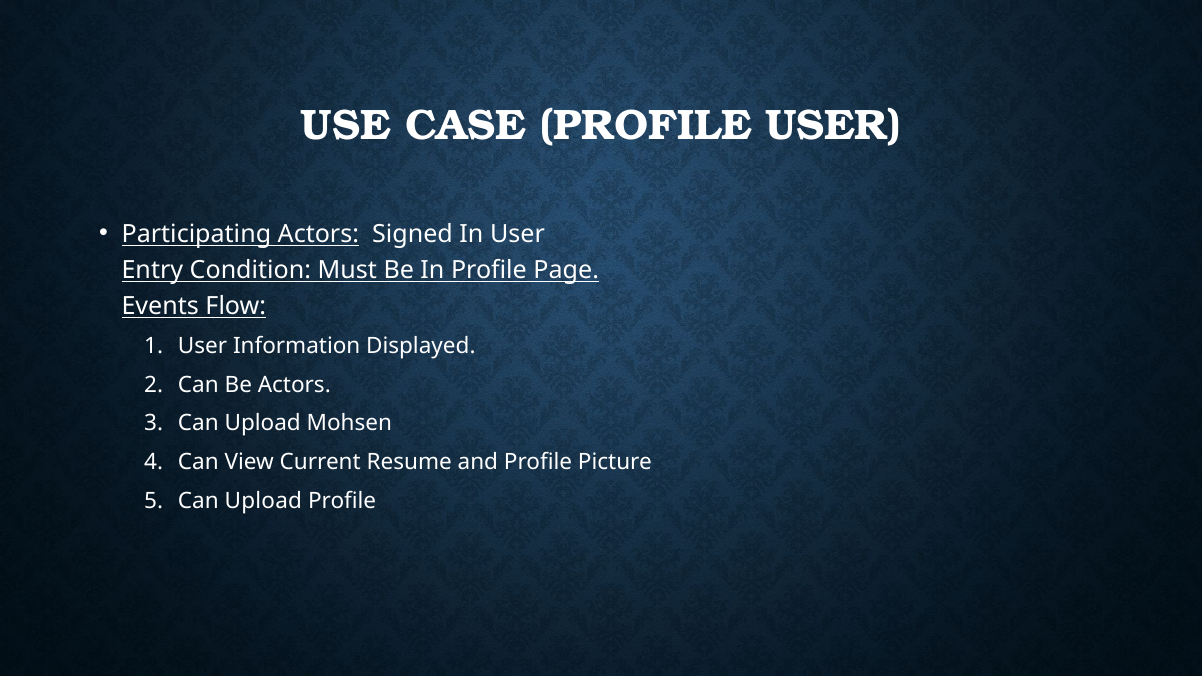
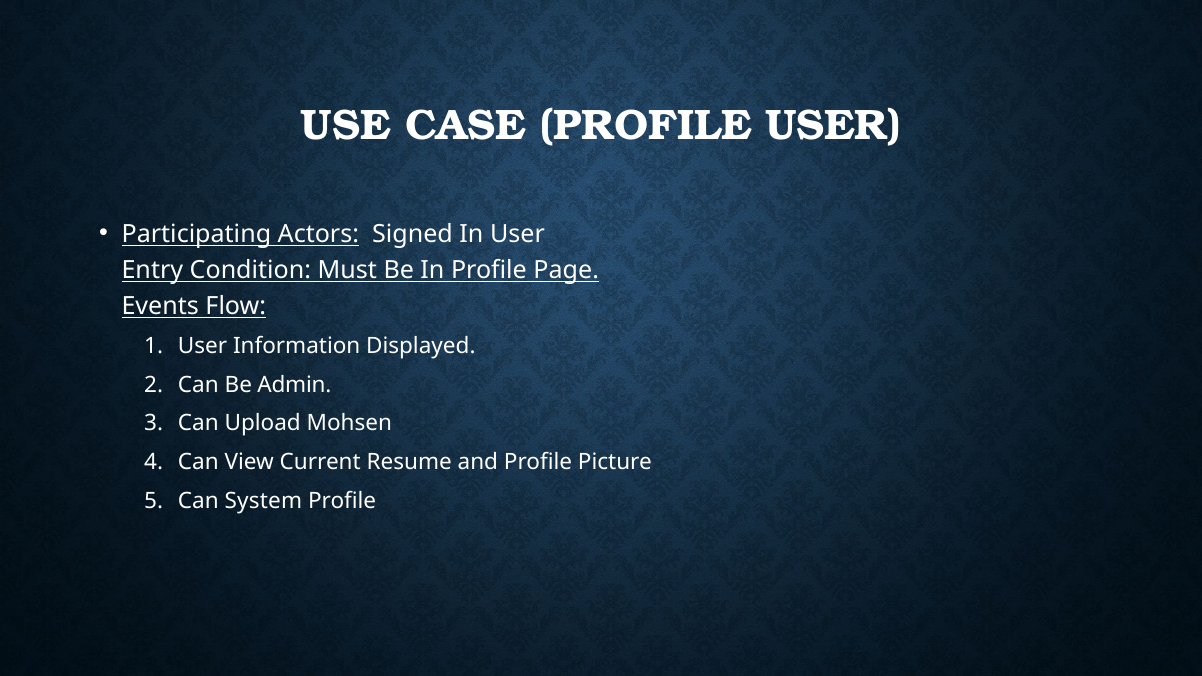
Be Actors: Actors -> Admin (294, 385)
Upload: Upload -> System (263, 501)
